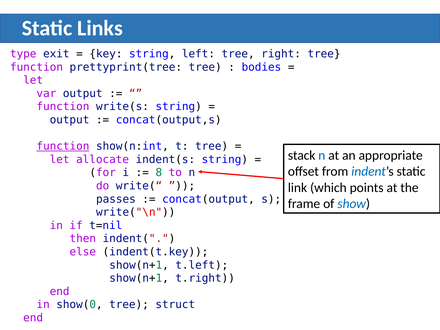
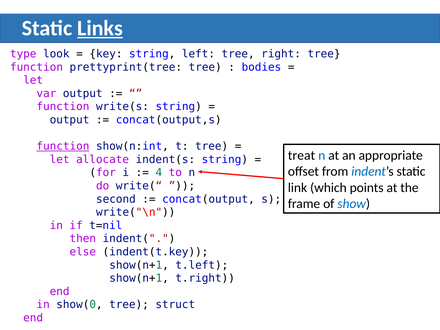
Links underline: none -> present (100, 28)
exit: exit -> look (56, 54)
stack: stack -> treat (302, 155)
8: 8 -> 4 (159, 173)
passes: passes -> second (116, 199)
